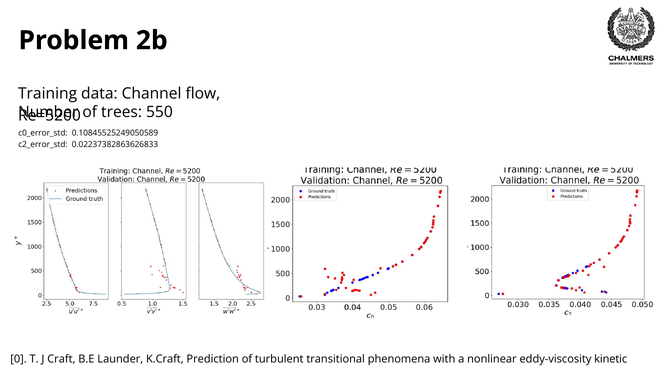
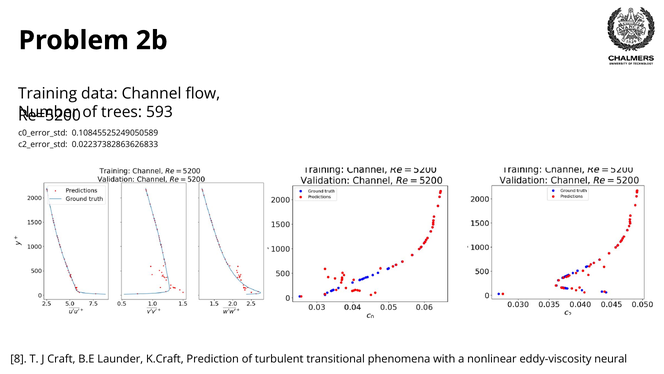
550: 550 -> 593 (159, 112)
0: 0 -> 8 (19, 359)
kinetic: kinetic -> neural (611, 359)
